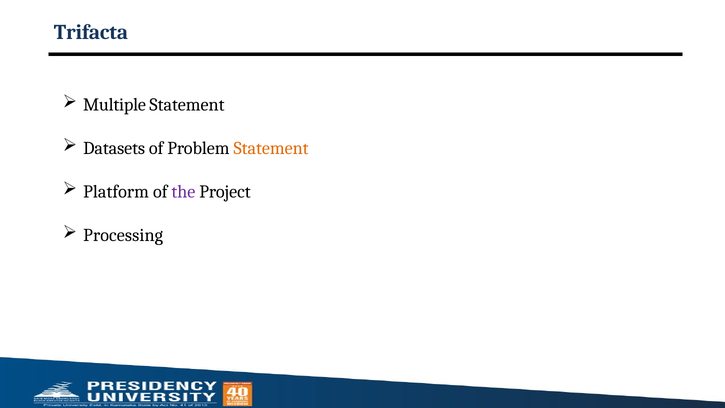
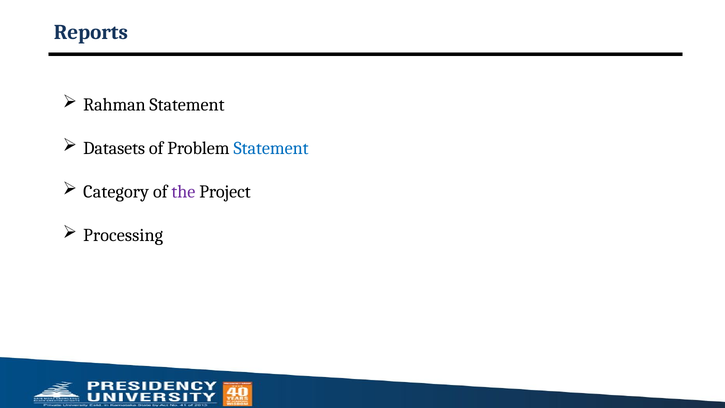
Trifacta: Trifacta -> Reports (91, 32)
Multiple: Multiple -> Rahman (114, 105)
Statement colour: orange -> blue (271, 148)
Platform: Platform -> Category (116, 192)
